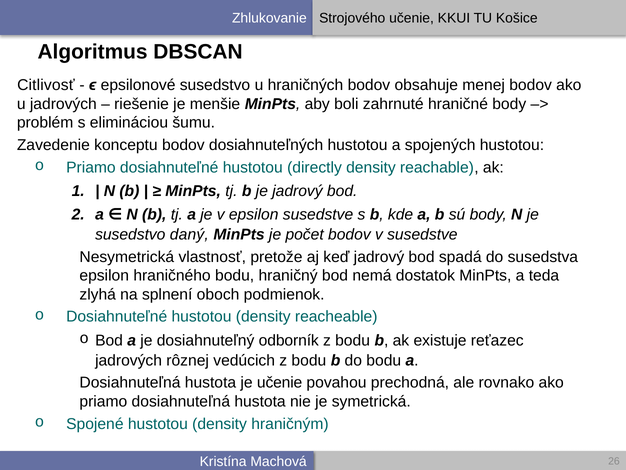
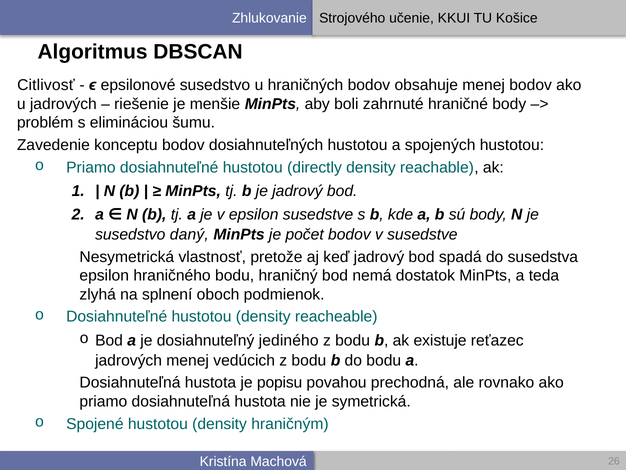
odborník: odborník -> jediného (289, 340)
jadrových rôznej: rôznej -> menej (188, 360)
je učenie: učenie -> popisu (280, 382)
